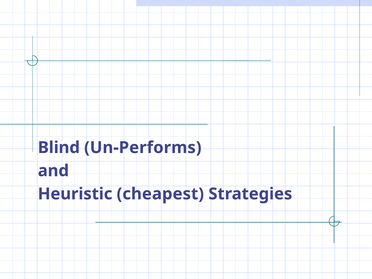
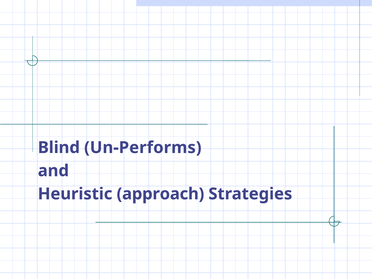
cheapest: cheapest -> approach (160, 194)
